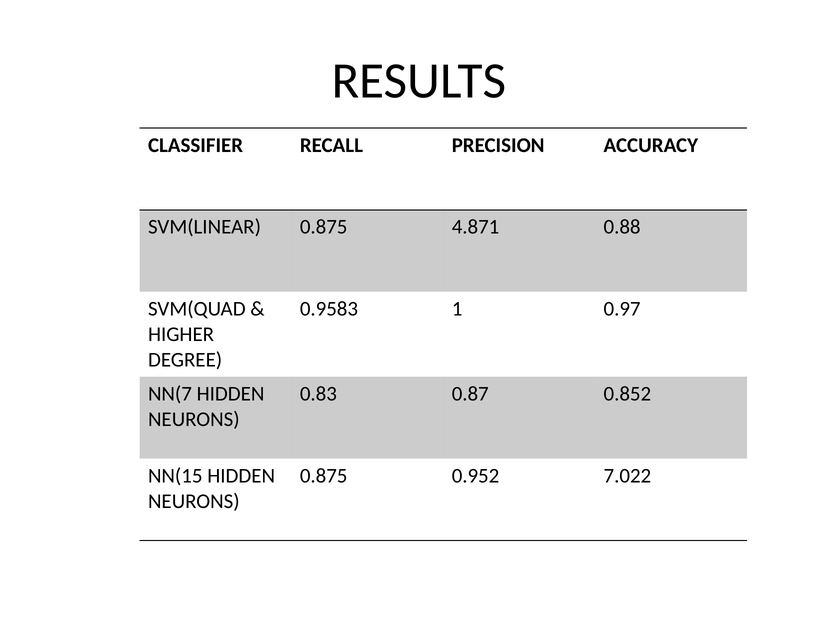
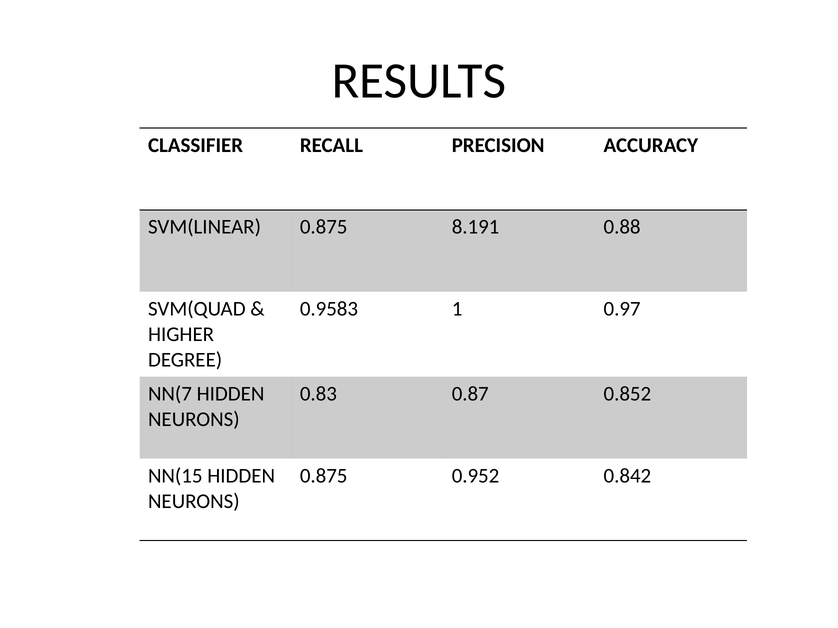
4.871: 4.871 -> 8.191 (476, 227)
7.022: 7.022 -> 0.842 (627, 476)
